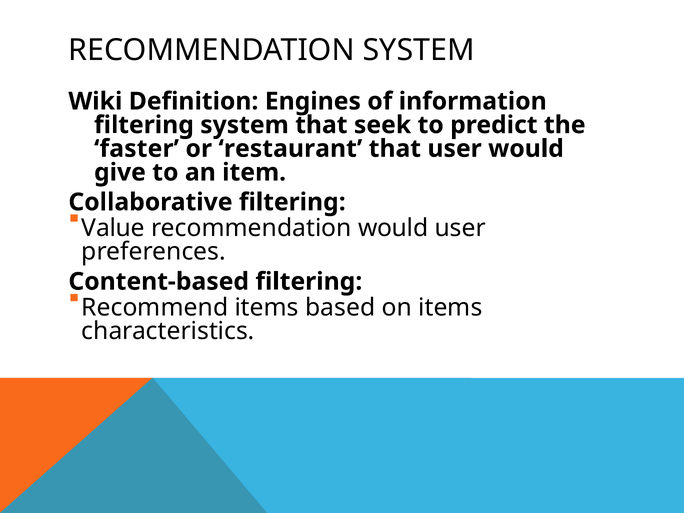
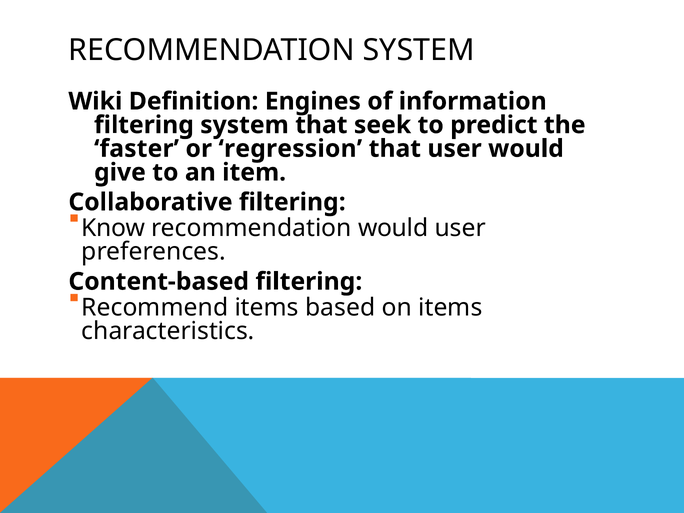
restaurant: restaurant -> regression (290, 149)
Value: Value -> Know (113, 228)
